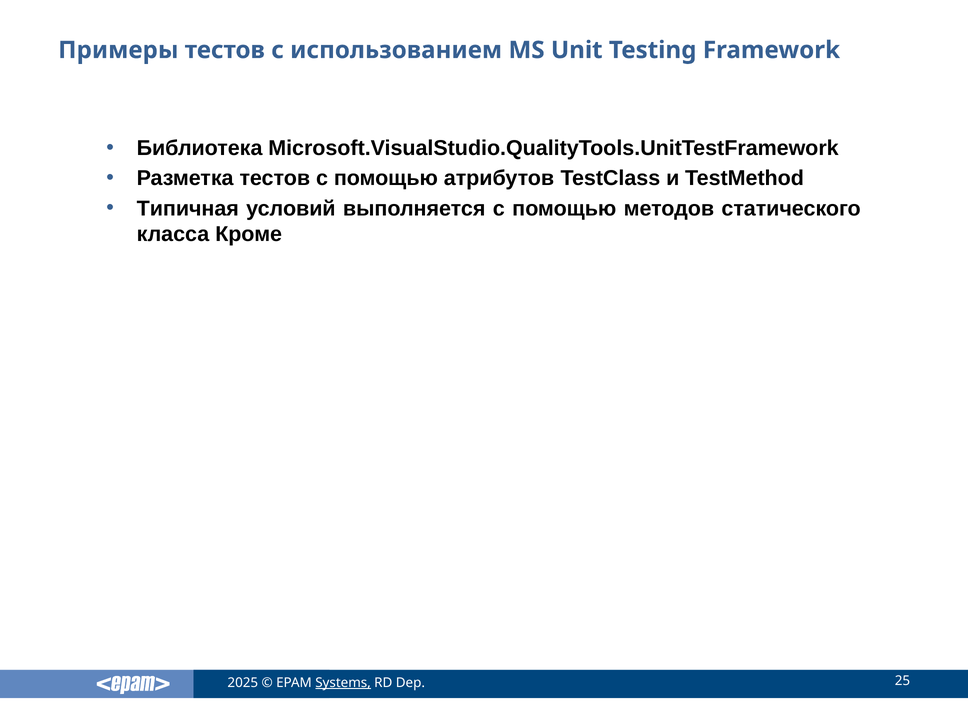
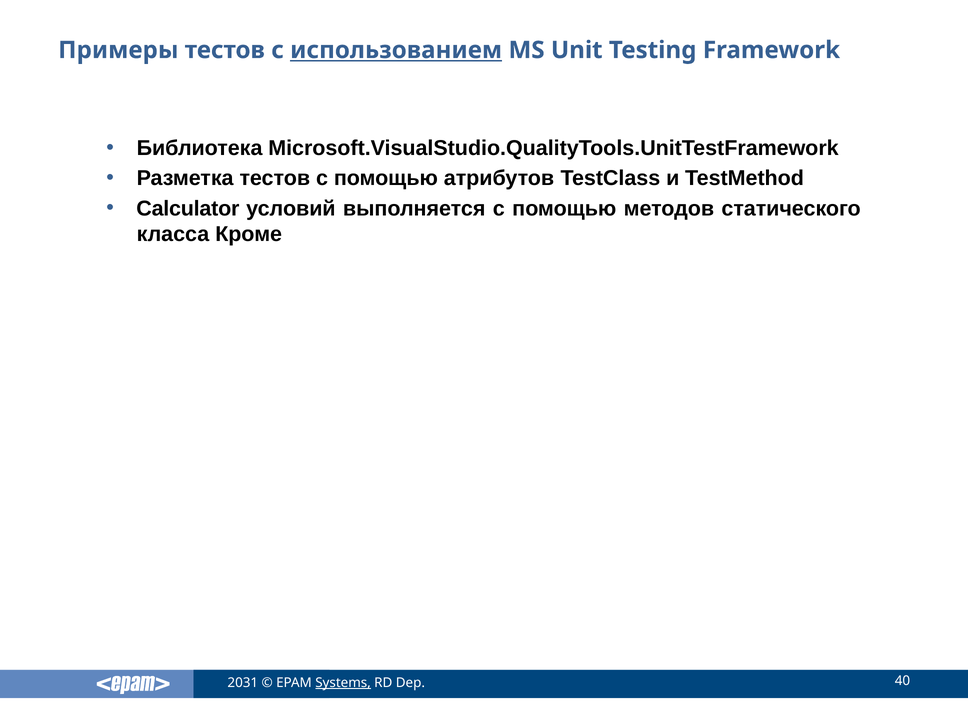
использованием underline: none -> present (396, 50)
Типичная: Типичная -> Calculator (188, 208)
2025: 2025 -> 2031 (243, 683)
25: 25 -> 40 (902, 681)
